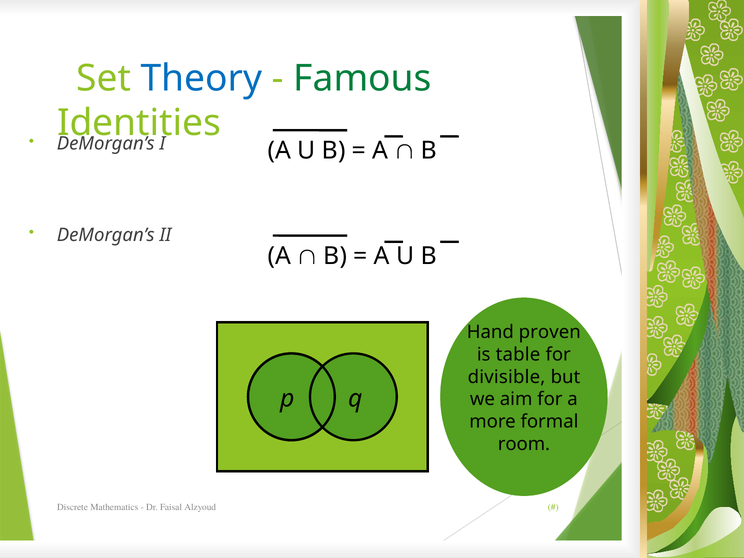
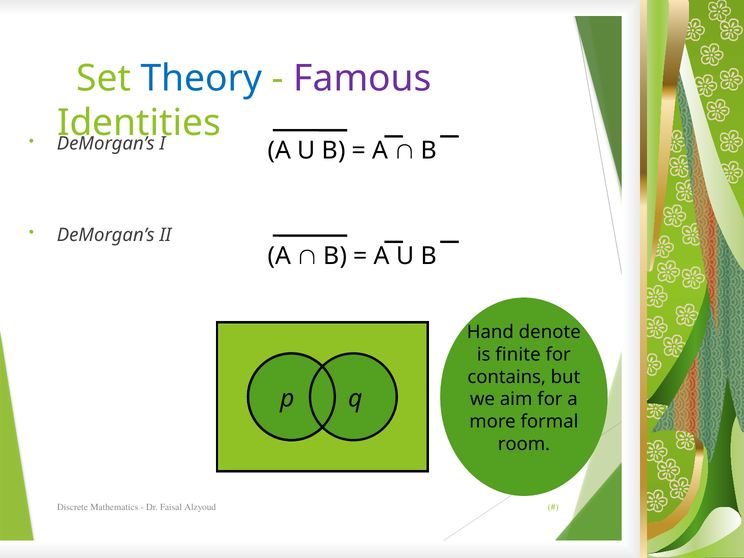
Famous colour: green -> purple (363, 78)
proven: proven -> denote (550, 332)
table: table -> finite (518, 355)
divisible: divisible -> contains (507, 377)
